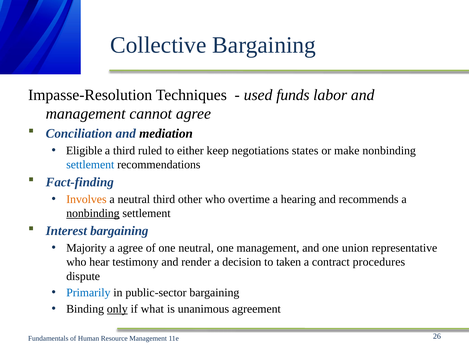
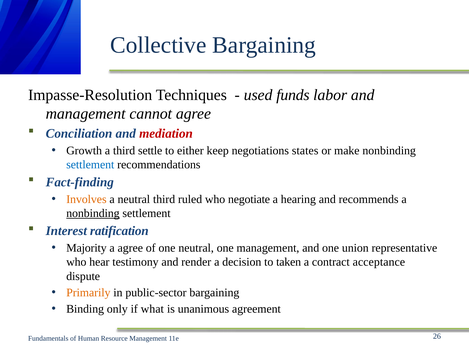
mediation colour: black -> red (166, 133)
Eligible: Eligible -> Growth (84, 150)
ruled: ruled -> settle (150, 150)
other: other -> ruled (190, 199)
overtime: overtime -> negotiate (249, 199)
Interest bargaining: bargaining -> ratification (119, 231)
procedures: procedures -> acceptance (379, 262)
Primarily colour: blue -> orange (88, 292)
only underline: present -> none (117, 309)
